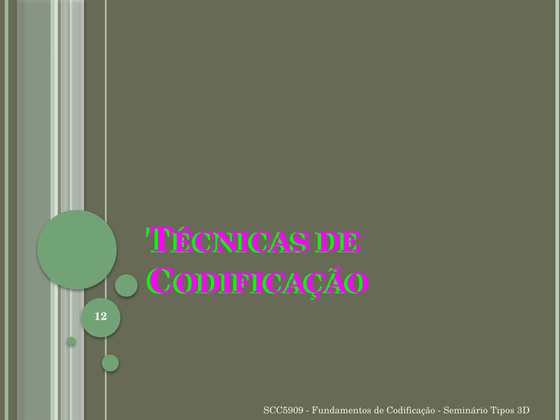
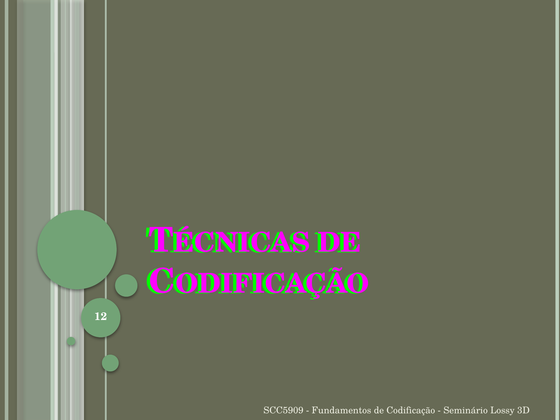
Tipos: Tipos -> Lossy (502, 411)
